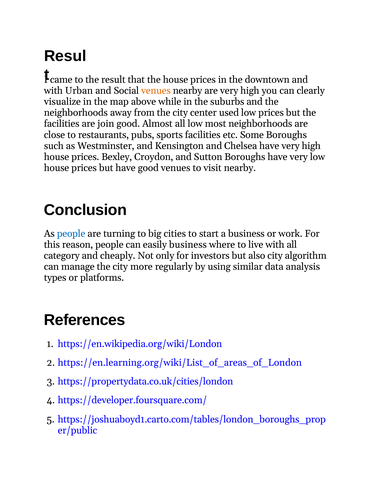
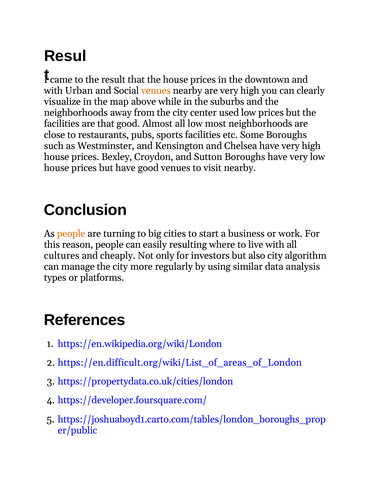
are join: join -> that (106, 124)
people colour: blue -> orange (71, 234)
easily business: business -> resulting (188, 245)
category: category -> cultures (62, 256)
https://en.learning.org/wiki/List_of_areas_of_London: https://en.learning.org/wiki/List_of_areas_of_London -> https://en.difficult.org/wiki/List_of_areas_of_London (180, 363)
